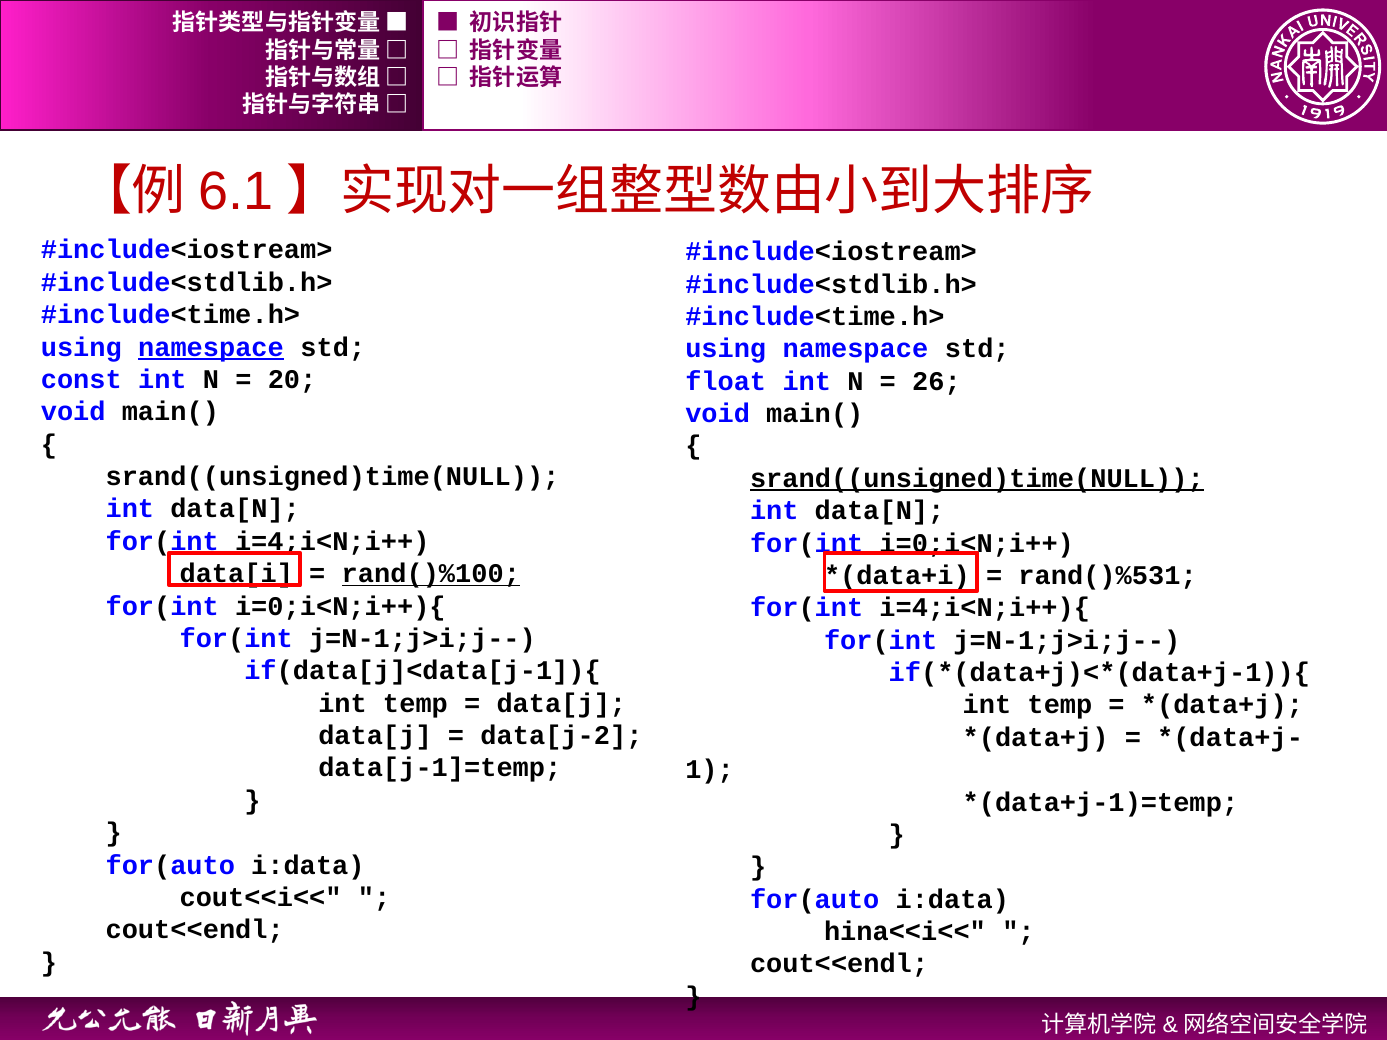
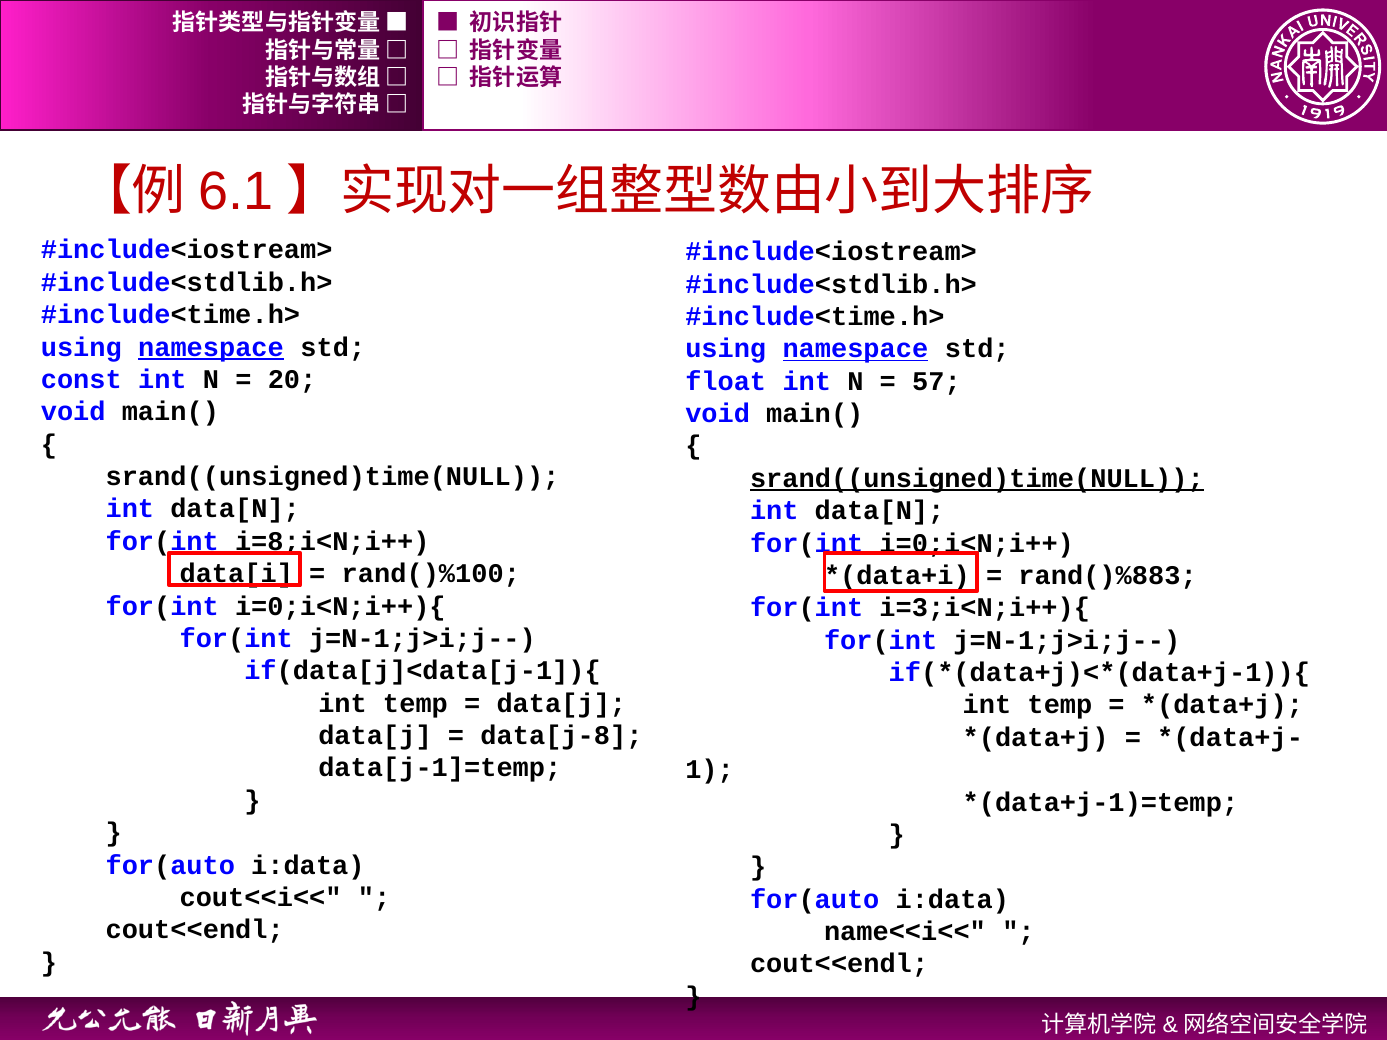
namespace underline: none -> present (855, 349)
26: 26 -> 57 (936, 381)
i=4;i<N;i++: i=4;i<N;i++ -> i=8;i<N;i++ (332, 542)
rand()%100 underline: present -> none (431, 574)
rand()%531: rand()%531 -> rand()%883 (1108, 576)
i=4;i<N;i++){: i=4;i<N;i++){ -> i=3;i<N;i++){ (985, 608)
data[j-2: data[j-2 -> data[j-8 (561, 736)
hina<<i<<: hina<<i<< -> name<<i<< (905, 932)
